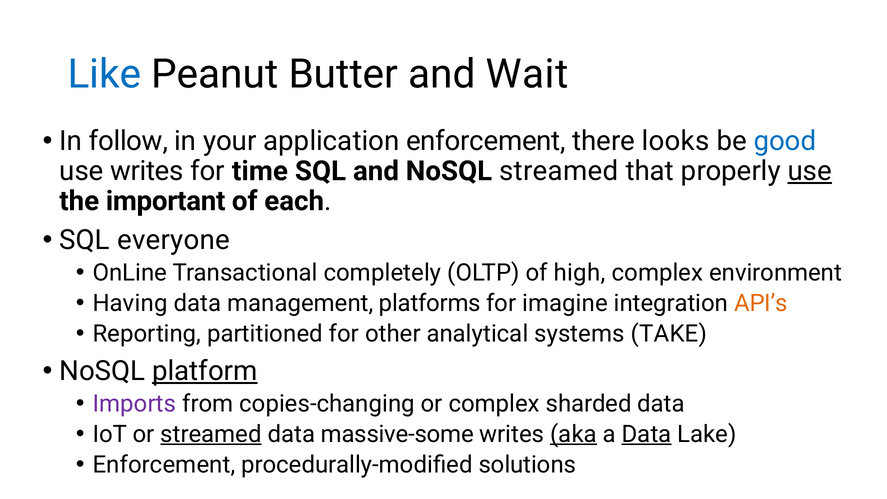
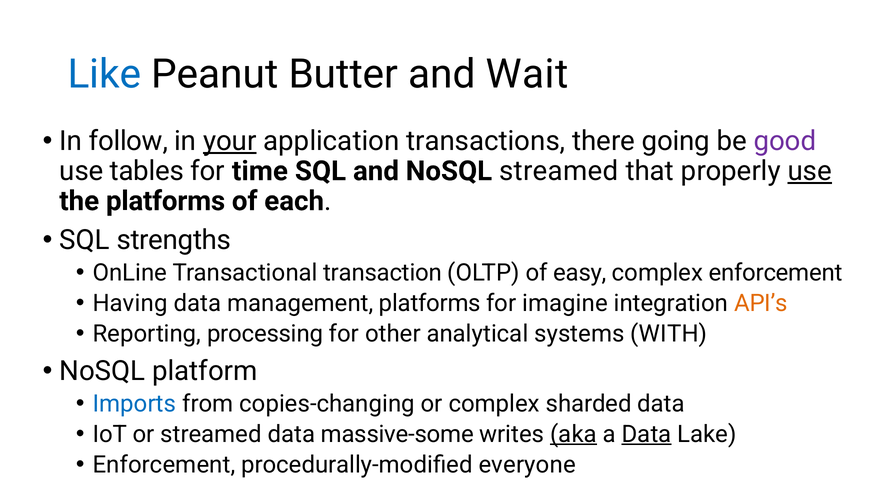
your underline: none -> present (230, 141)
application enforcement: enforcement -> transactions (486, 141)
looks: looks -> going (676, 141)
good colour: blue -> purple (785, 141)
use writes: writes -> tables (147, 171)
the important: important -> platforms (166, 201)
everyone: everyone -> strengths (174, 240)
completely: completely -> transaction (383, 273)
high: high -> easy (580, 273)
complex environment: environment -> enforcement (776, 273)
partitioned: partitioned -> processing (265, 334)
TAKE: TAKE -> WITH (669, 334)
platform underline: present -> none (205, 371)
Imports colour: purple -> blue (134, 404)
streamed underline: present -> none (211, 434)
solutions: solutions -> everyone (527, 465)
